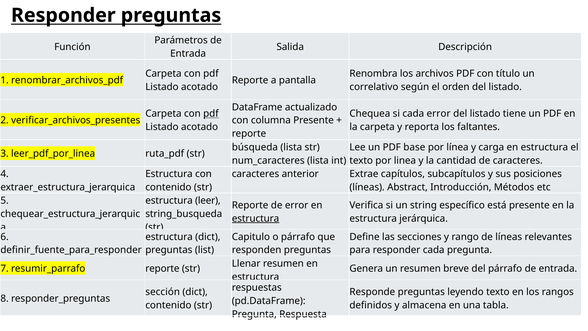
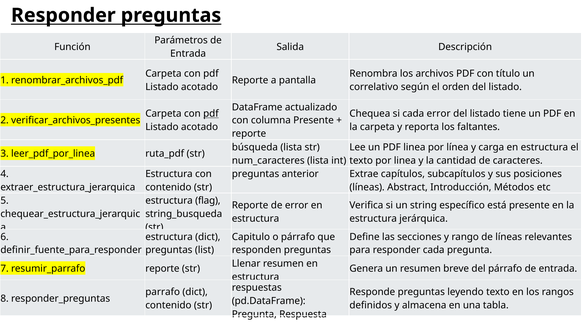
PDF base: base -> linea (414, 147)
caracteres: caracteres -> preguntas (256, 174)
leer: leer -> flag (208, 201)
estructura underline: present -> none (256, 218)
sección: sección -> parrafo (163, 292)
